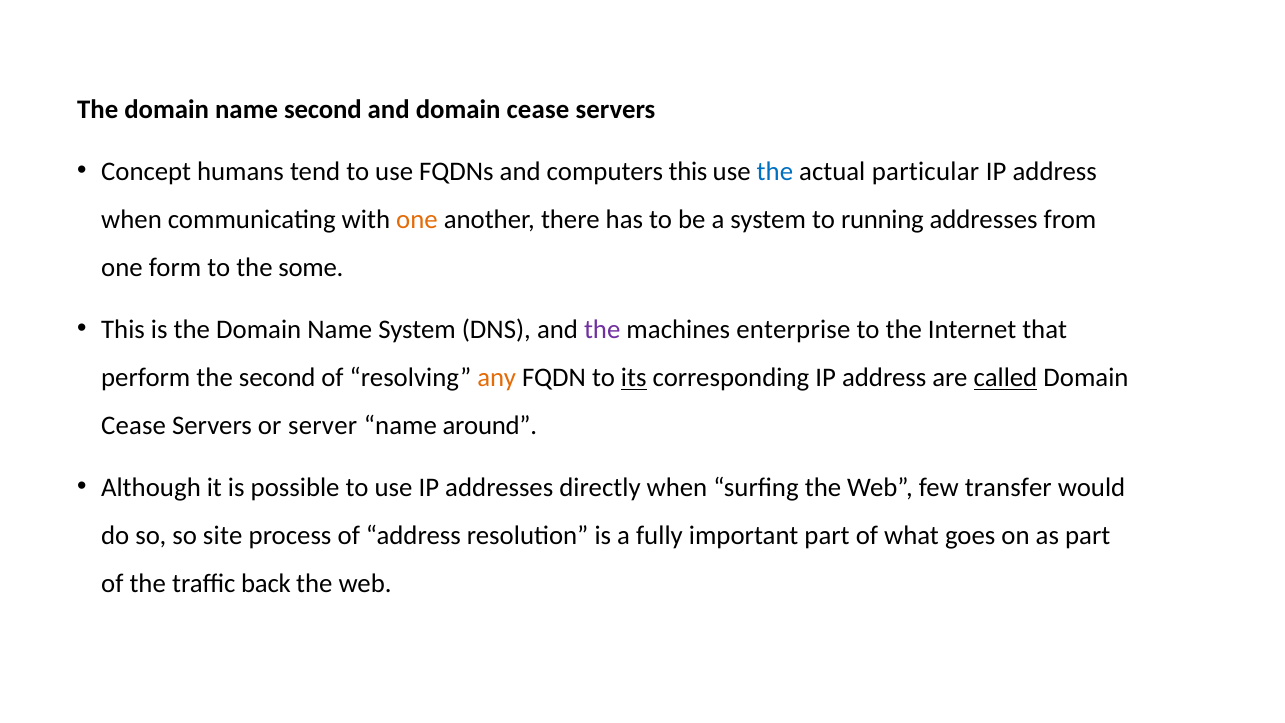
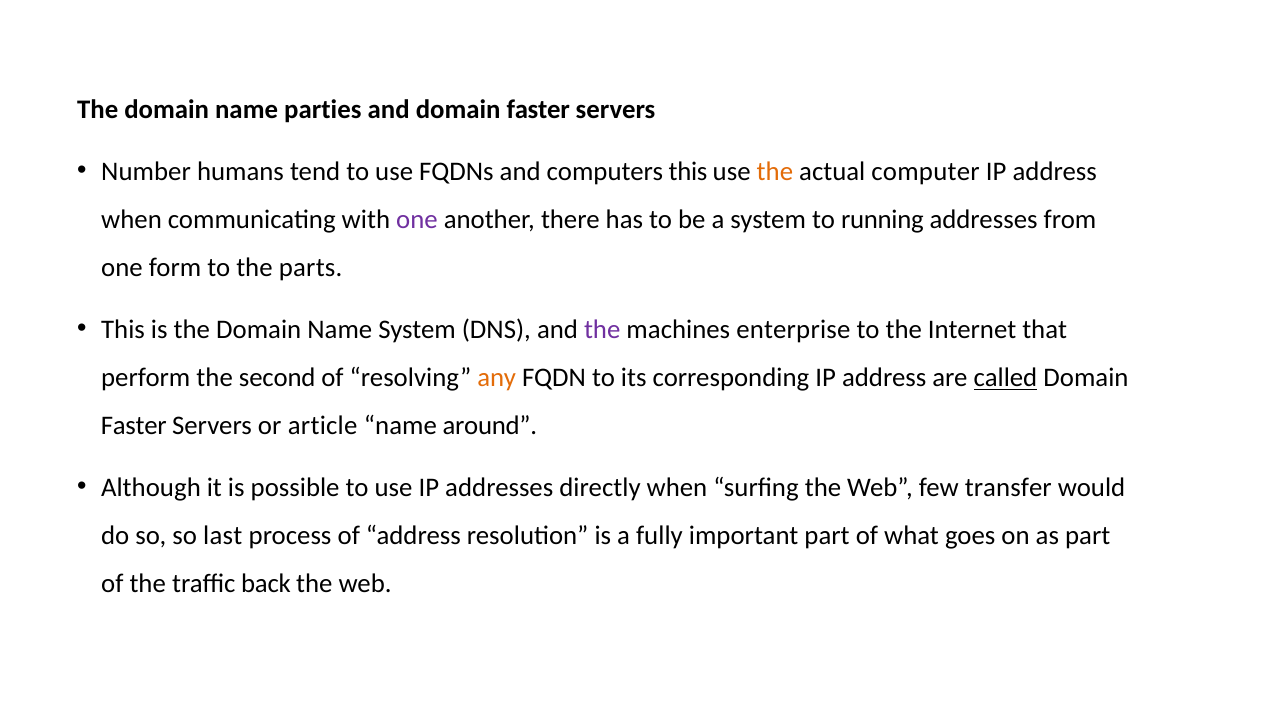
name second: second -> parties (323, 110)
and domain cease: cease -> faster (538, 110)
Concept: Concept -> Number (146, 172)
the colour: blue -> orange (775, 172)
particular: particular -> computer (926, 172)
one colour: orange -> purple (417, 220)
some: some -> parts (311, 268)
its underline: present -> none (634, 378)
Cease: Cease -> Faster (134, 426)
server: server -> article (323, 426)
site: site -> last (223, 536)
